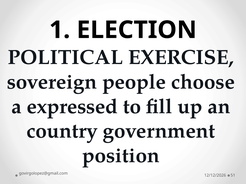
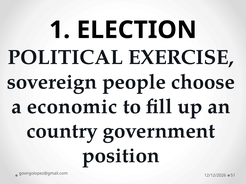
expressed: expressed -> economic (72, 107)
